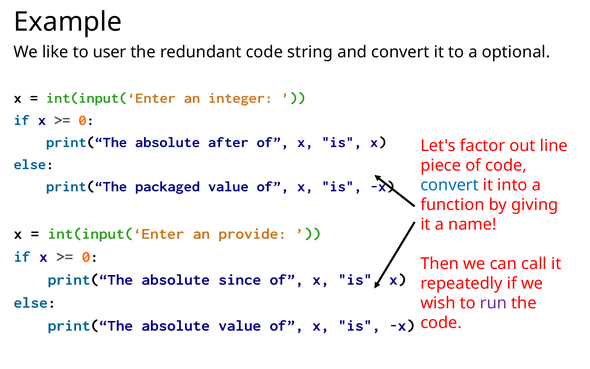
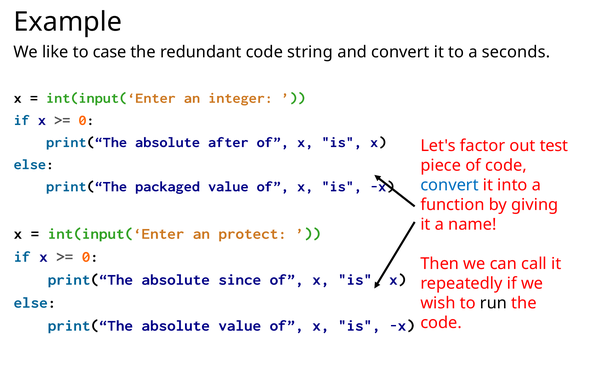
user: user -> case (110, 52)
optional: optional -> seconds (516, 52)
line: line -> test (554, 146)
provide: provide -> protect (253, 233)
run colour: purple -> black (493, 303)
